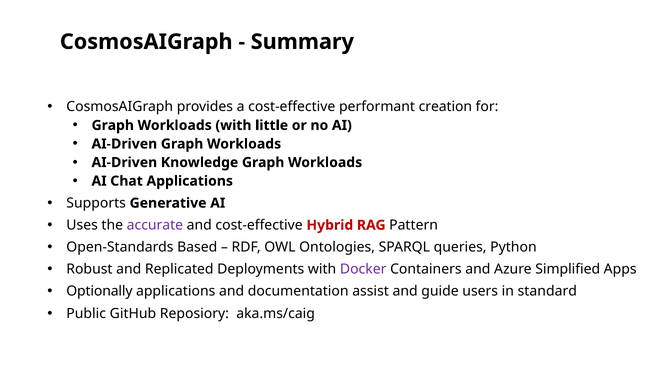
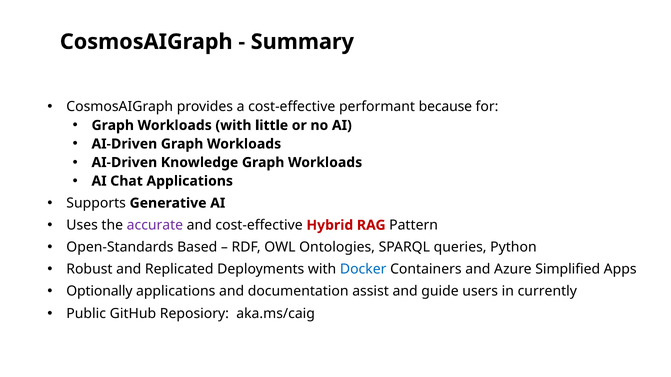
creation: creation -> because (445, 107)
Docker colour: purple -> blue (363, 270)
standard: standard -> currently (547, 292)
